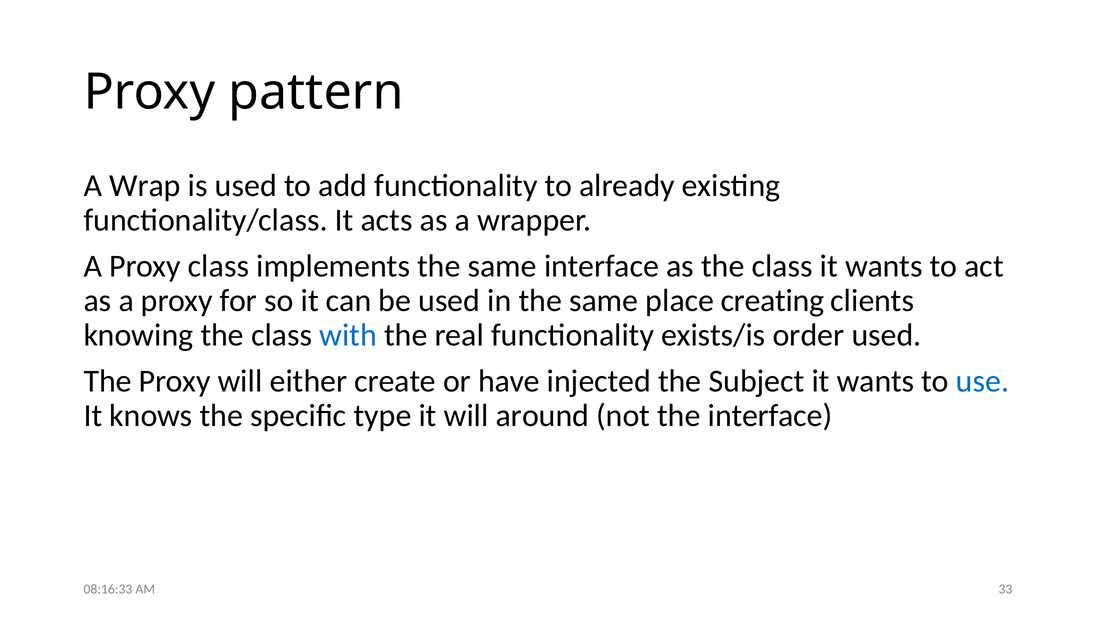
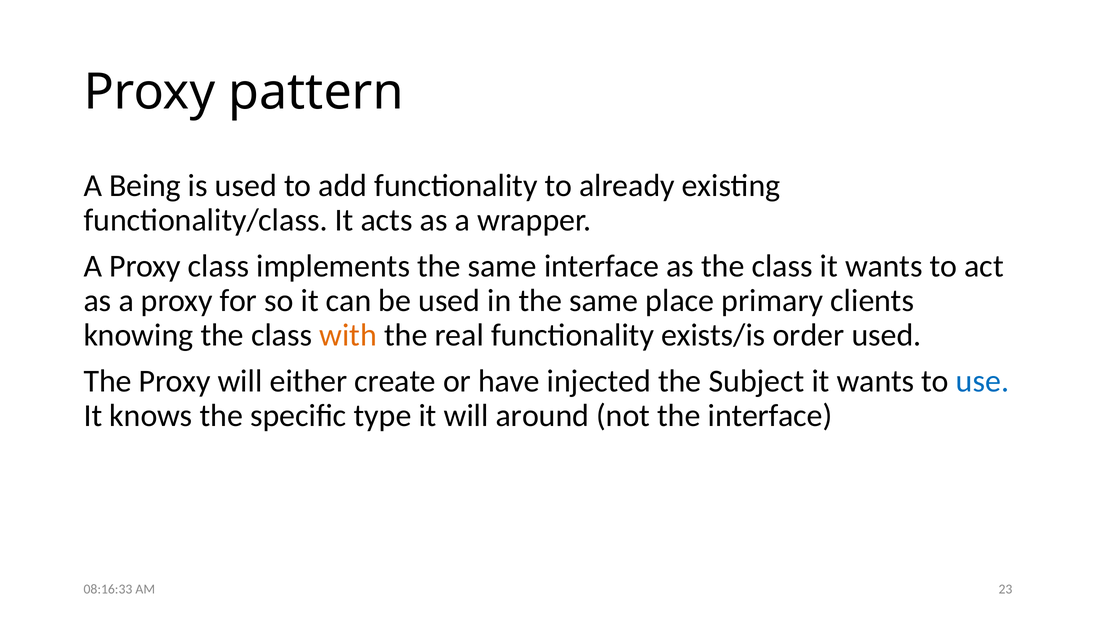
Wrap: Wrap -> Being (145, 185)
creating: creating -> primary (772, 300)
with colour: blue -> orange (348, 335)
33: 33 -> 23 (1005, 589)
